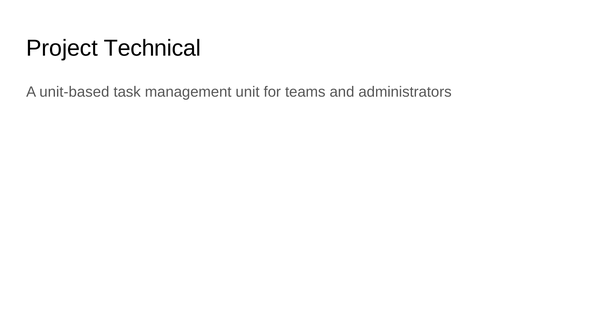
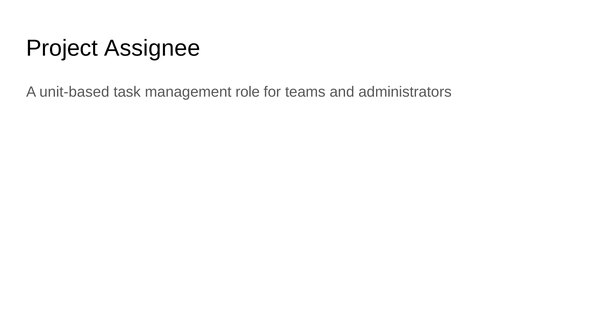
Technical: Technical -> Assignee (152, 48)
unit: unit -> role (248, 92)
